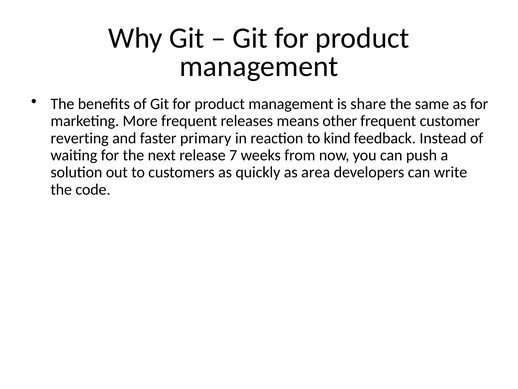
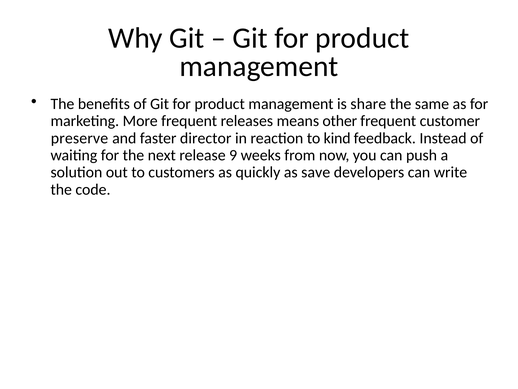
reverting: reverting -> preserve (79, 138)
primary: primary -> director (206, 138)
7: 7 -> 9 (233, 155)
area: area -> save (316, 172)
